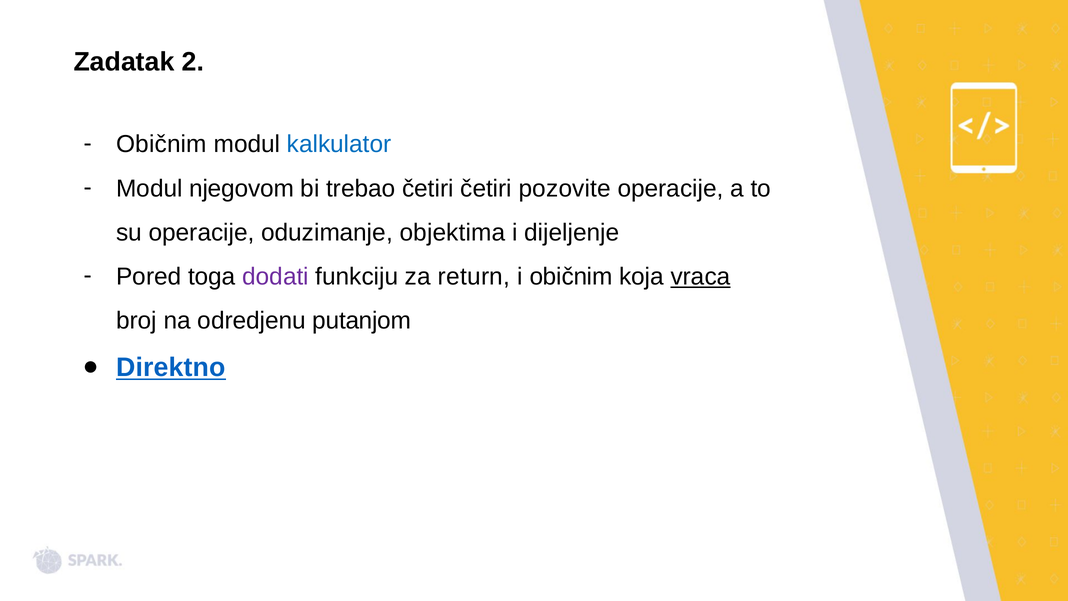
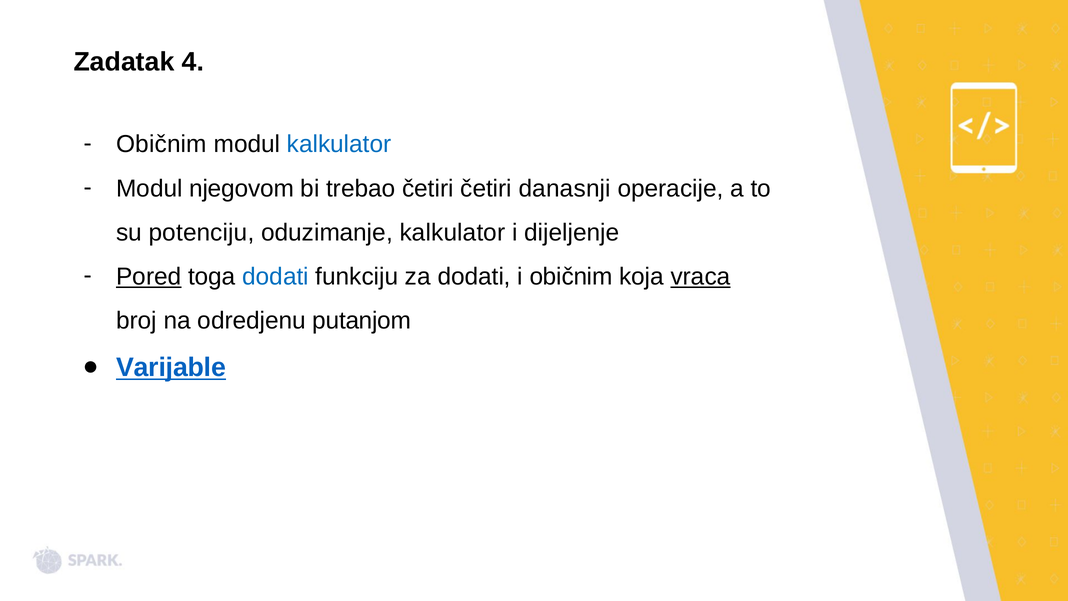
2: 2 -> 4 (193, 62)
pozovite: pozovite -> danasnji (565, 188)
su operacije: operacije -> potenciju (202, 232)
oduzimanje objektima: objektima -> kalkulator (452, 232)
Pored underline: none -> present (149, 276)
dodati colour: purple -> blue (276, 276)
za return: return -> dodati (474, 276)
Direktno: Direktno -> Varijable (171, 367)
